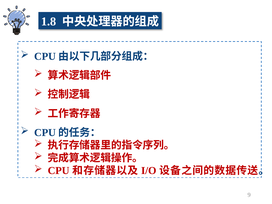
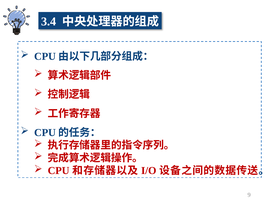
1.8: 1.8 -> 3.4 (49, 21)
